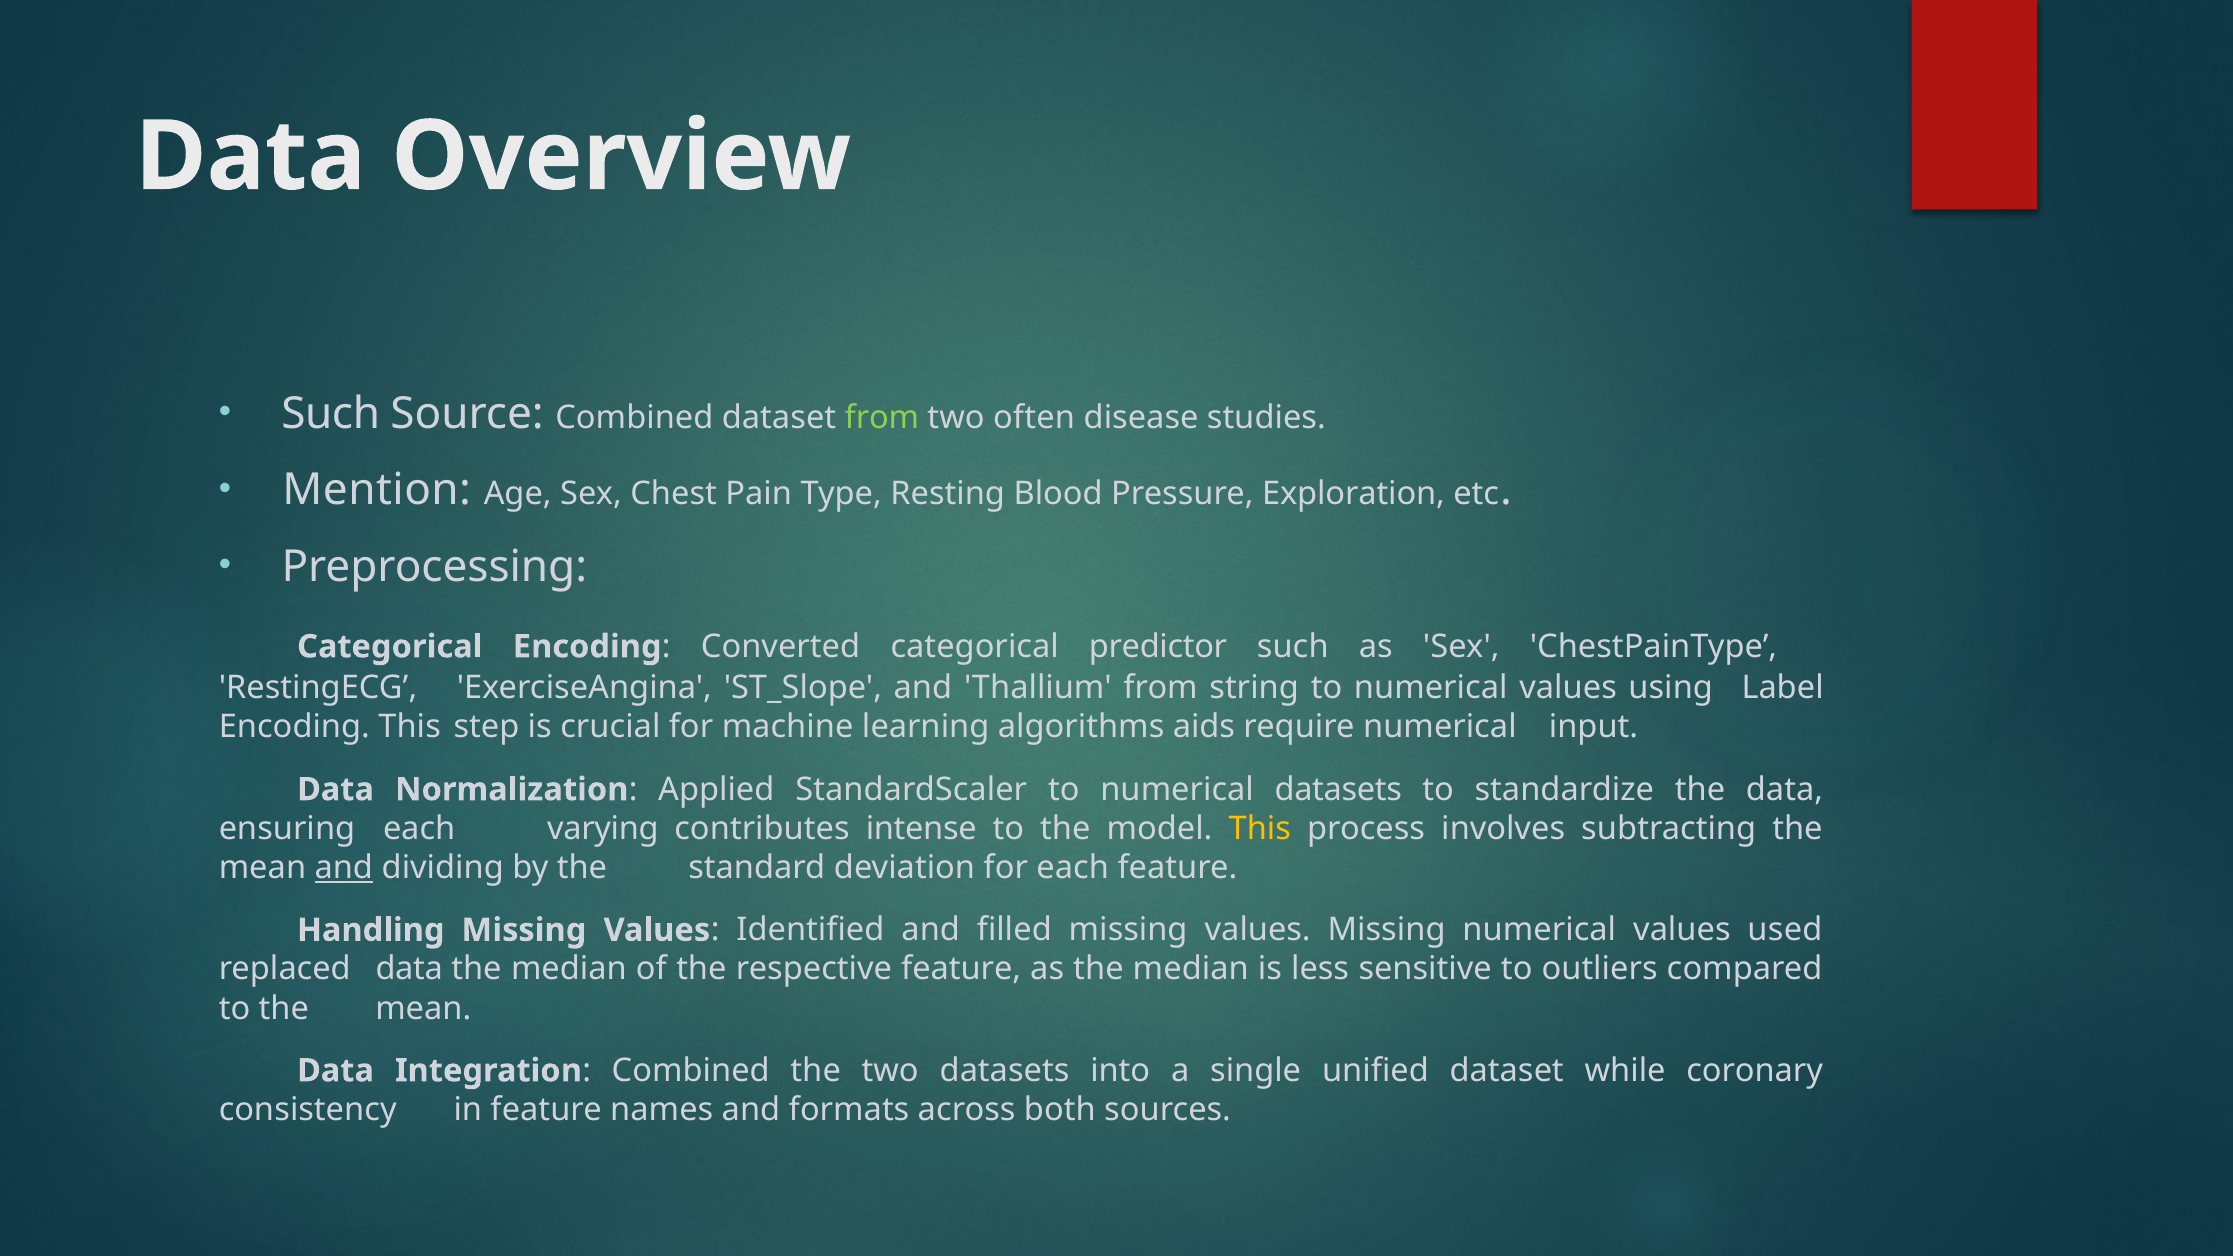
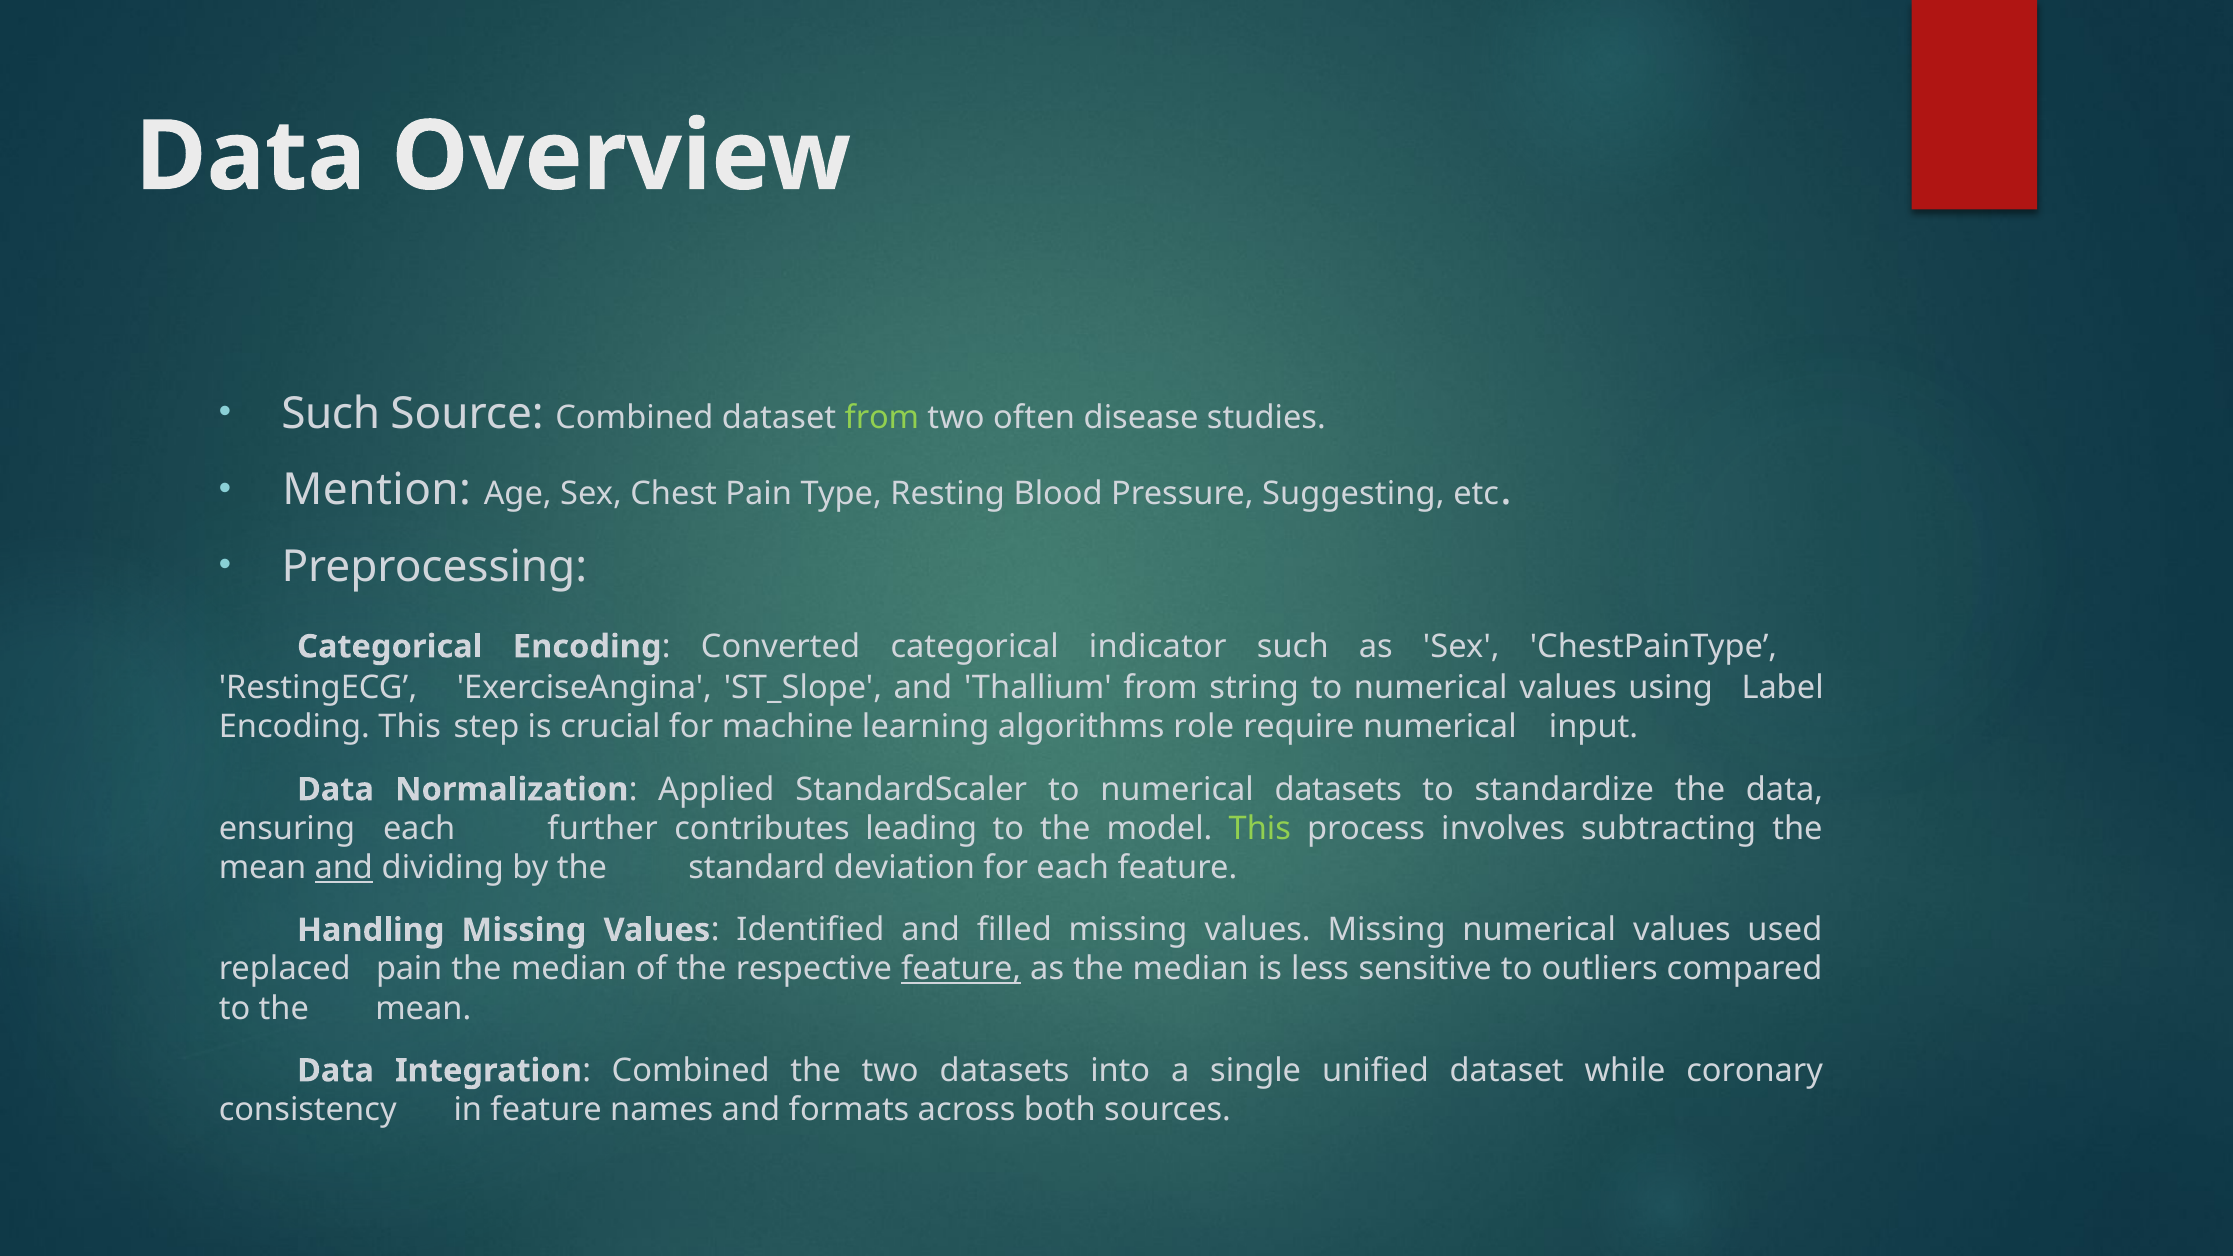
Exploration: Exploration -> Suggesting (1353, 494)
predictor: predictor -> indicator (1158, 647)
aids: aids -> role (1204, 727)
varying: varying -> further (603, 829)
intense: intense -> leading (921, 829)
This colour: yellow -> light green (1260, 829)
replaced data: data -> pain (409, 969)
feature underline: none -> present (961, 969)
